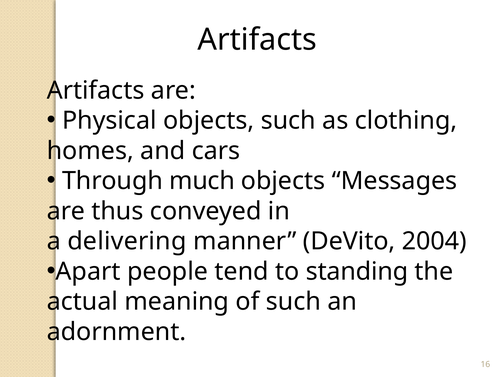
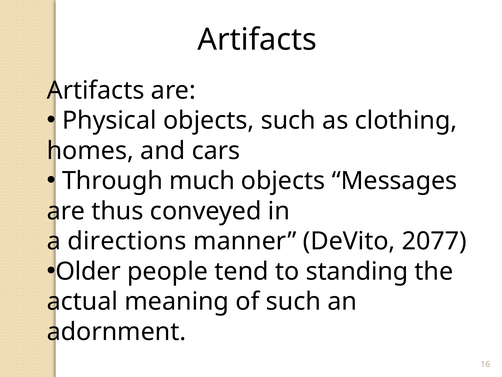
delivering: delivering -> directions (127, 241)
2004: 2004 -> 2077 (434, 241)
Apart: Apart -> Older (88, 271)
